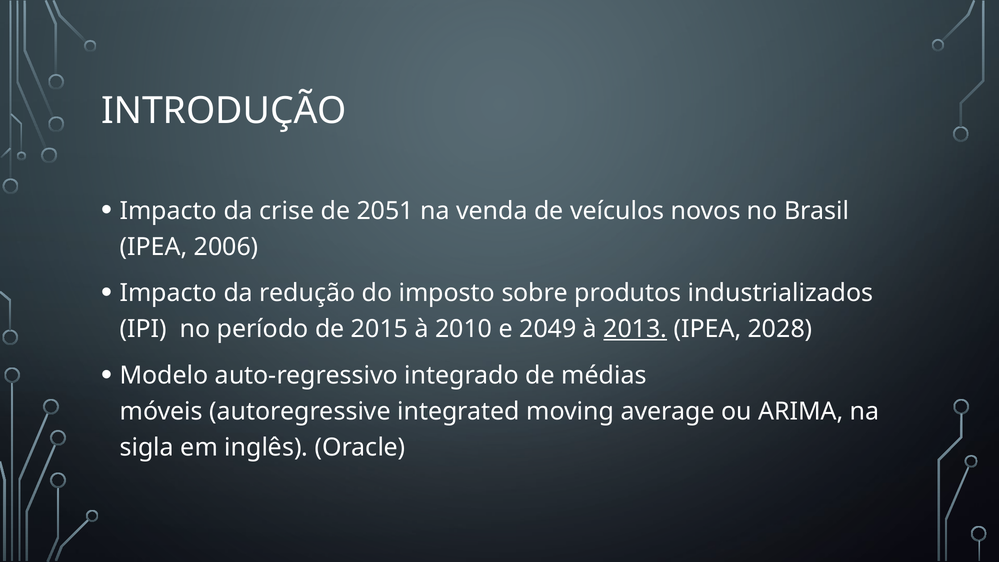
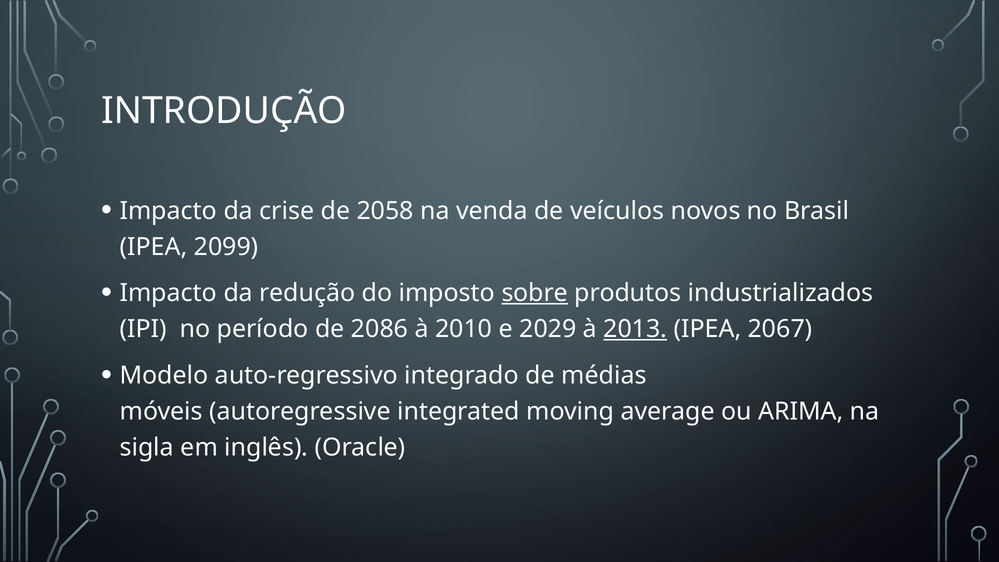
2051: 2051 -> 2058 (385, 211)
2006: 2006 -> 2099 (226, 247)
sobre underline: none -> present (535, 293)
2015: 2015 -> 2086 (380, 329)
2049: 2049 -> 2029 (548, 329)
2028: 2028 -> 2067 (780, 329)
